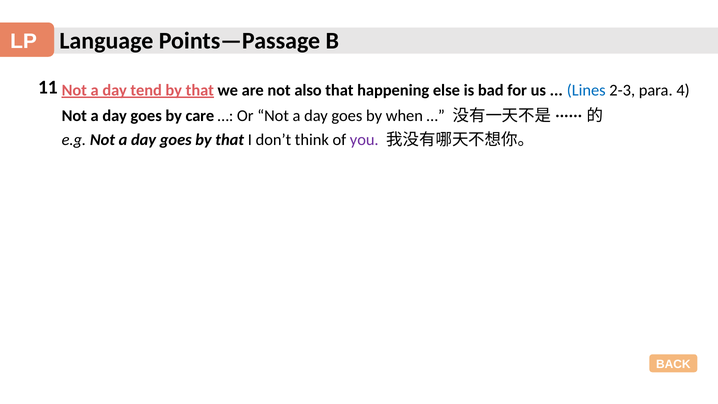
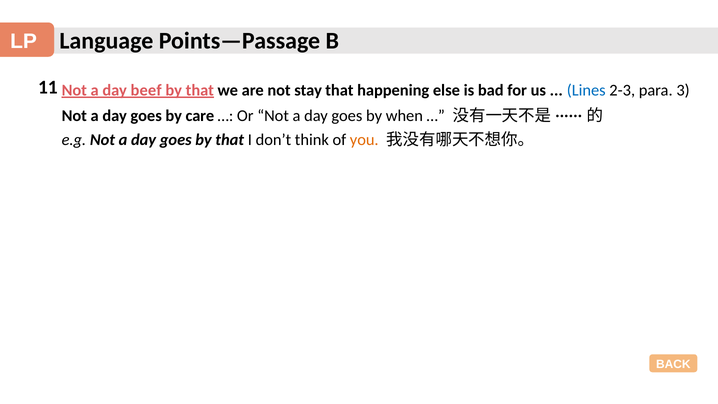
tend: tend -> beef (146, 90)
also: also -> stay (308, 90)
4: 4 -> 3 (683, 90)
you colour: purple -> orange (364, 140)
